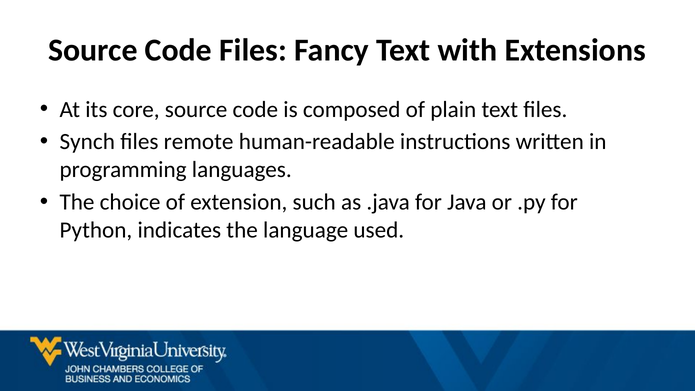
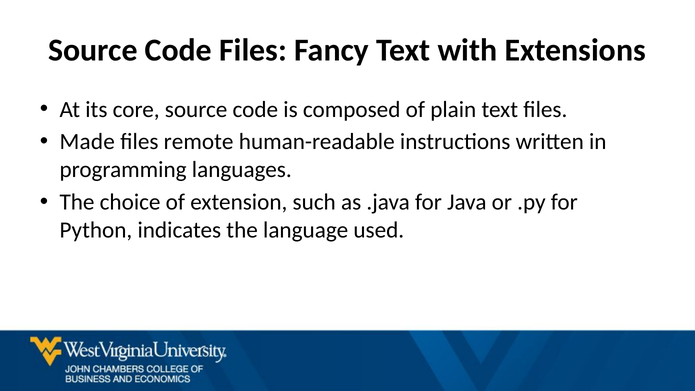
Synch: Synch -> Made (87, 142)
